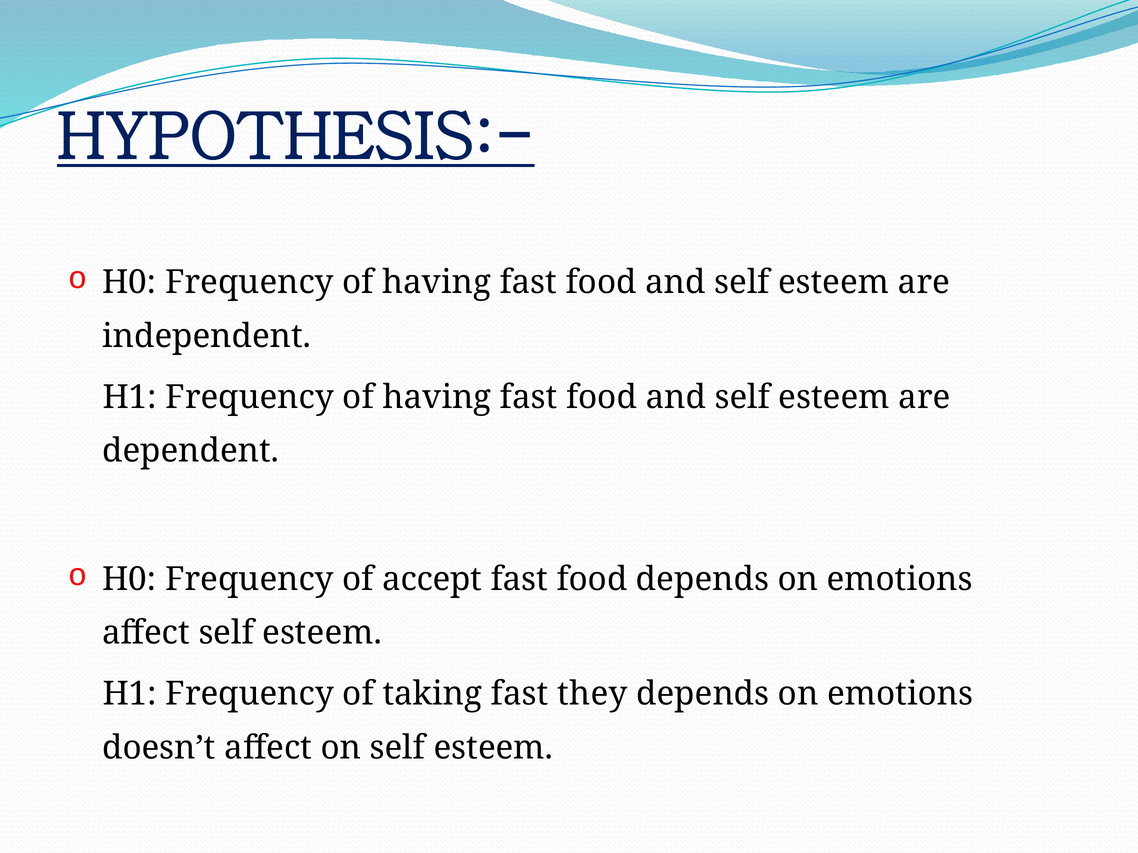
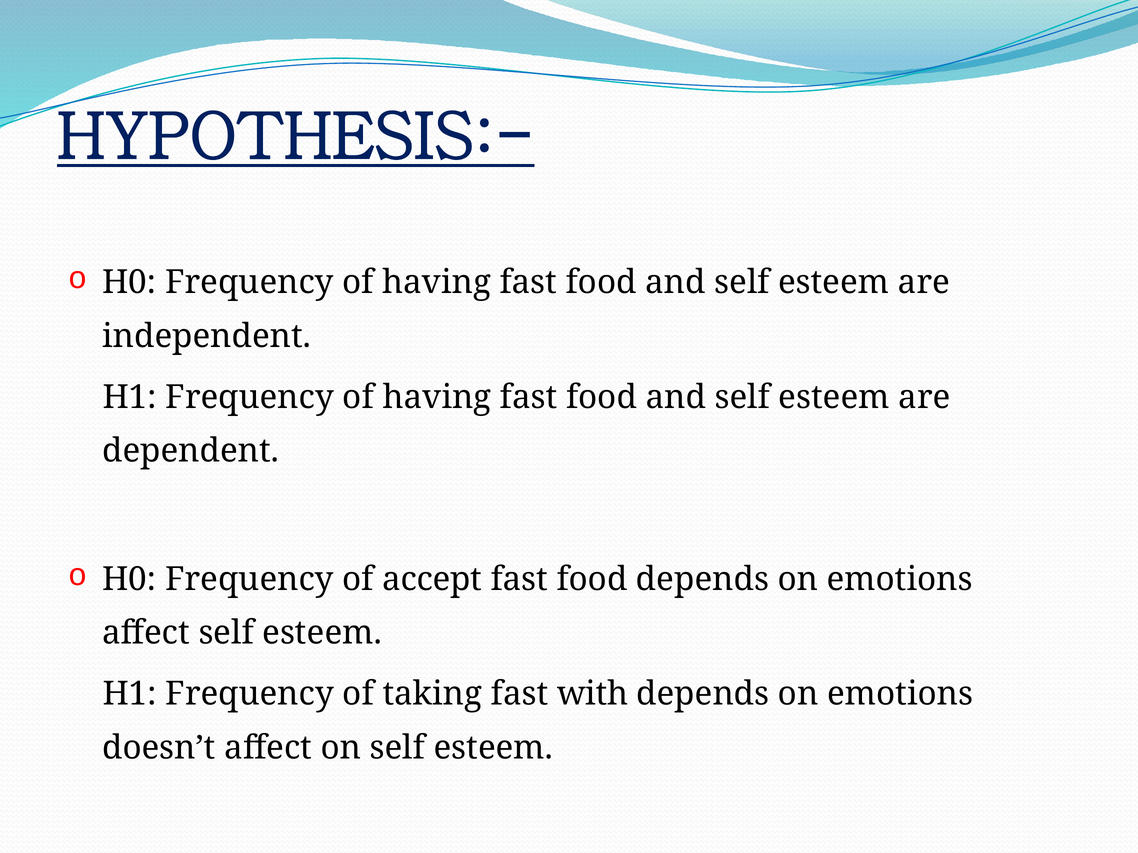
they: they -> with (593, 694)
